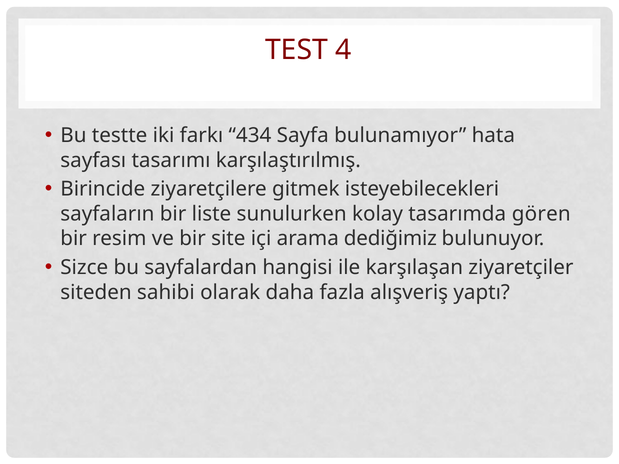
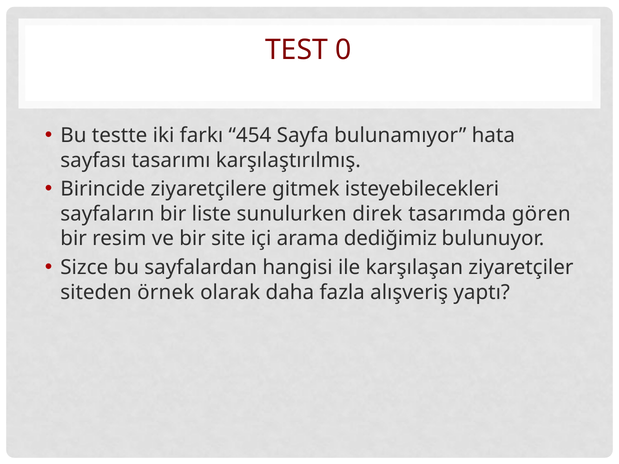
4: 4 -> 0 (344, 50)
434: 434 -> 454 (250, 136)
kolay: kolay -> direk (377, 214)
sahibi: sahibi -> örnek (166, 292)
